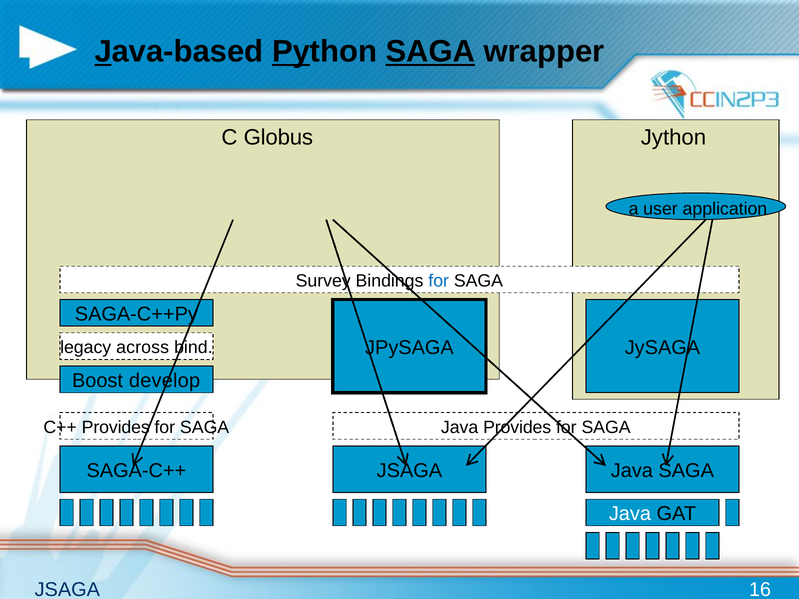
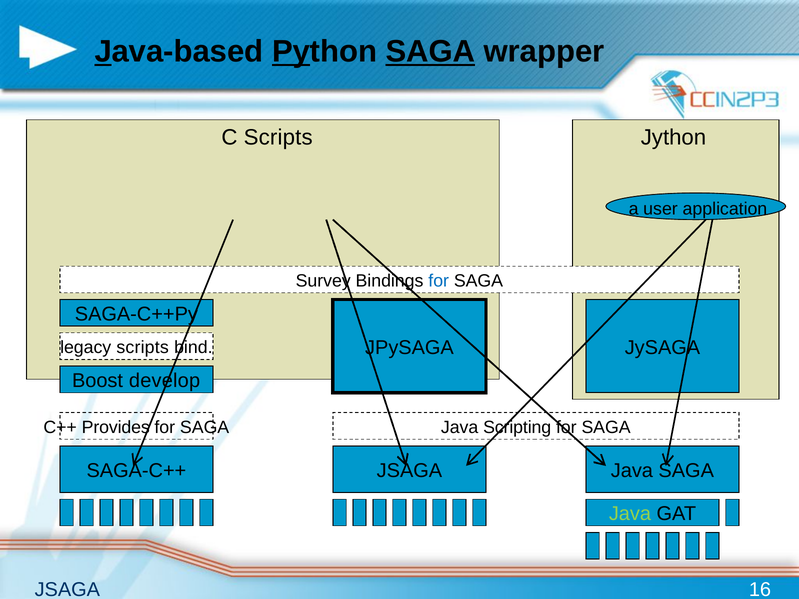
C Globus: Globus -> Scripts (278, 137)
legacy across: across -> scripts (143, 347)
Java Provides: Provides -> Scripting (517, 427)
Java colour: white -> light green (630, 514)
